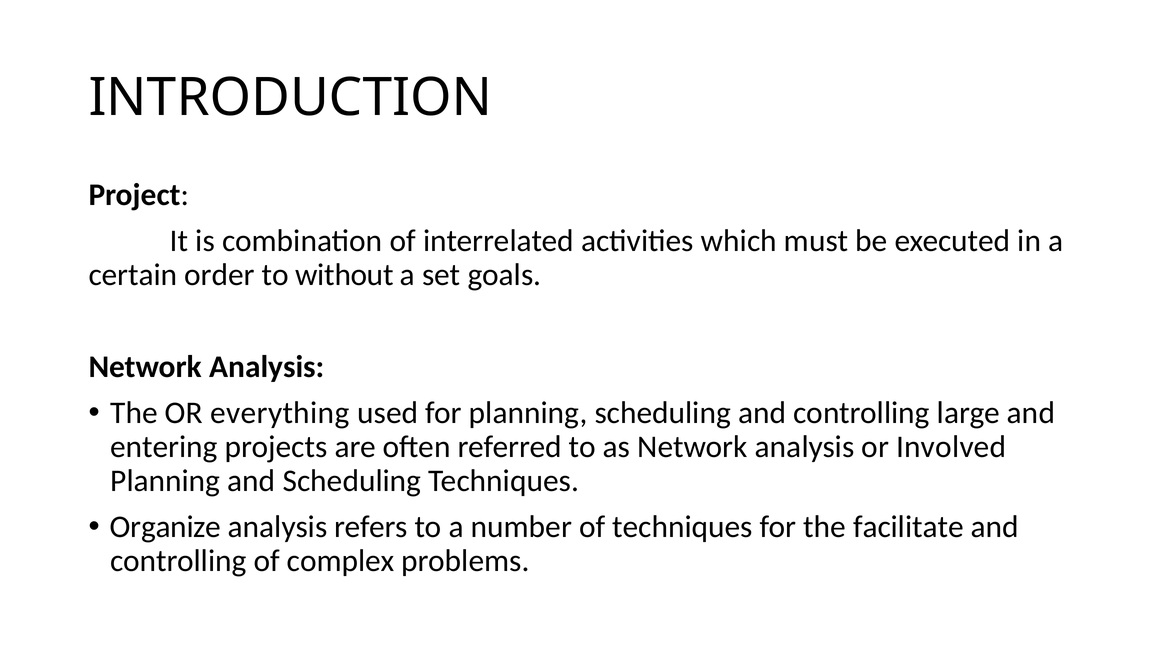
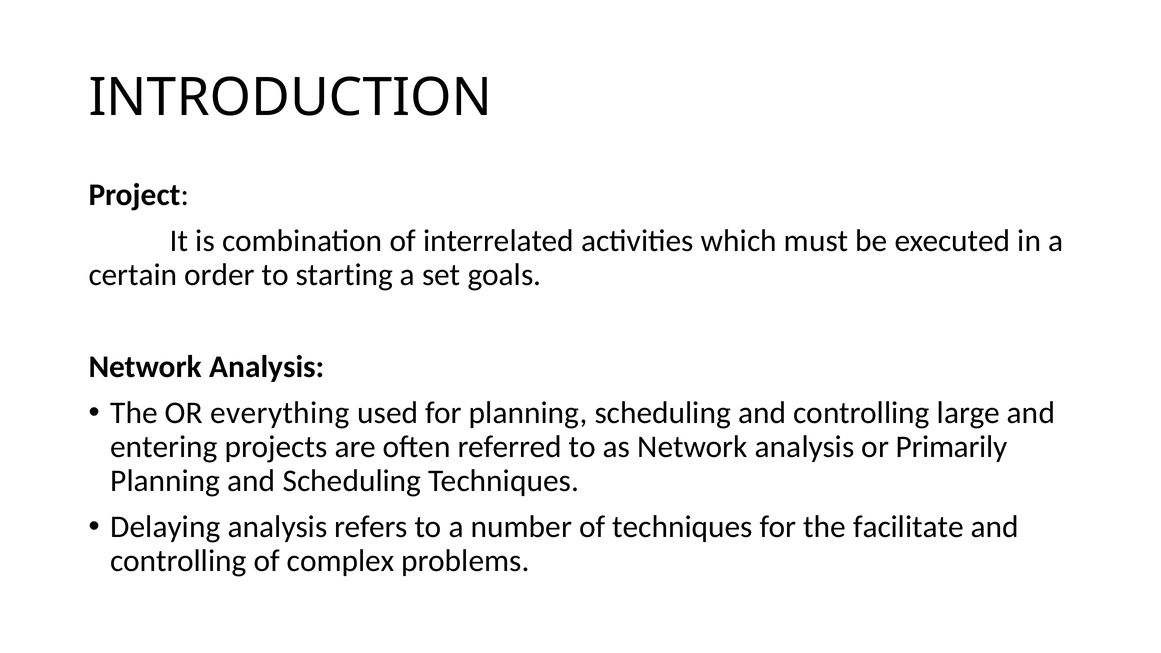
without: without -> starting (344, 275)
Involved: Involved -> Primarily (951, 447)
Organize: Organize -> Delaying (165, 527)
